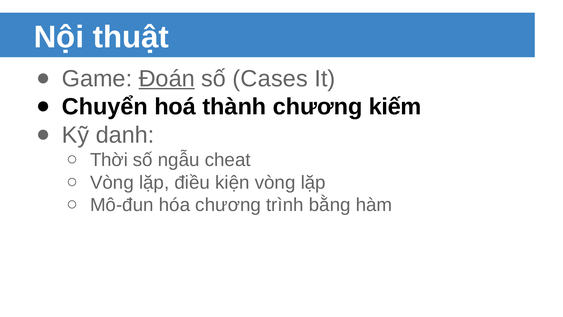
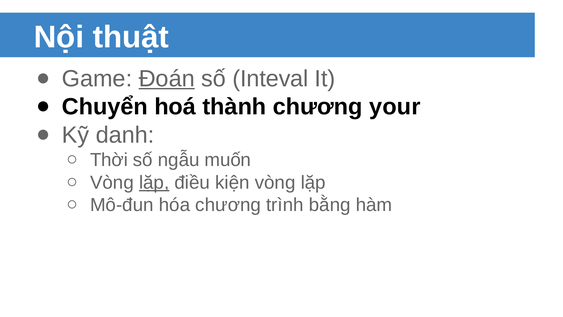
Cases: Cases -> Inteval (270, 79)
kiếm: kiếm -> your (395, 107)
cheat: cheat -> muốn (228, 160)
lặp underline: none -> present (154, 182)
